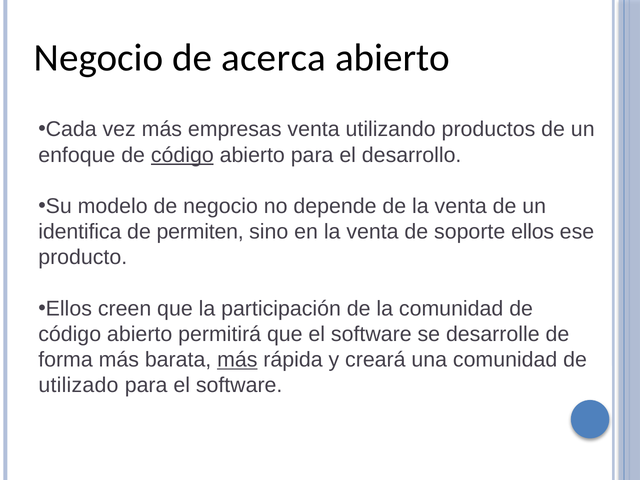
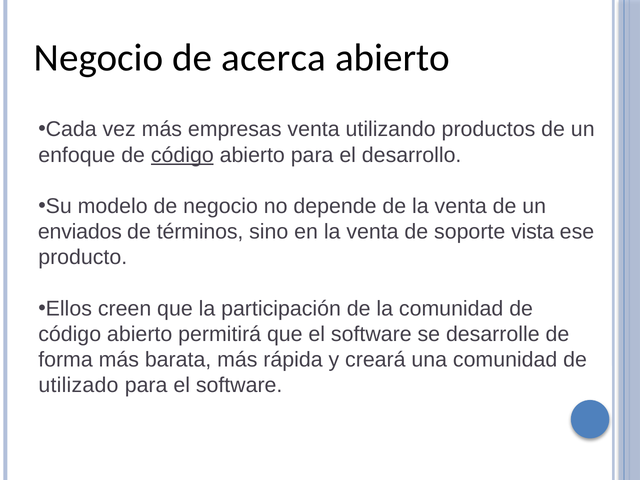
identifica: identifica -> enviados (80, 232)
permiten: permiten -> términos (200, 232)
soporte ellos: ellos -> vista (533, 232)
más underline: present -> none (237, 360)
